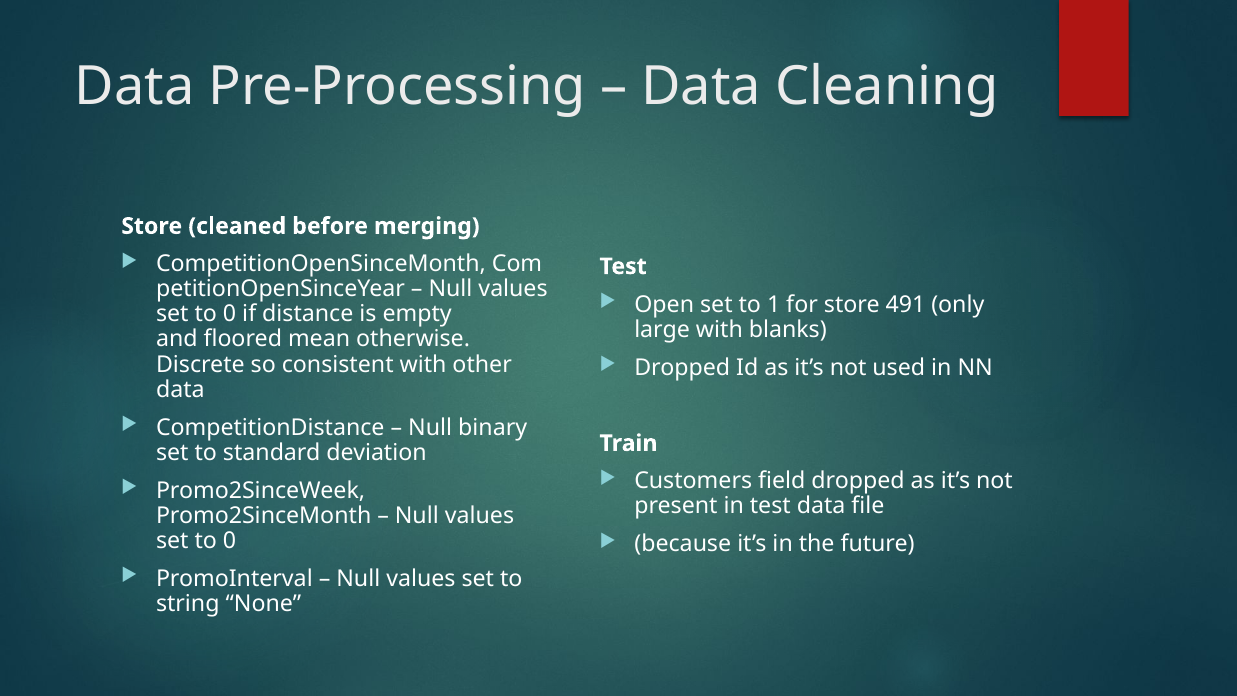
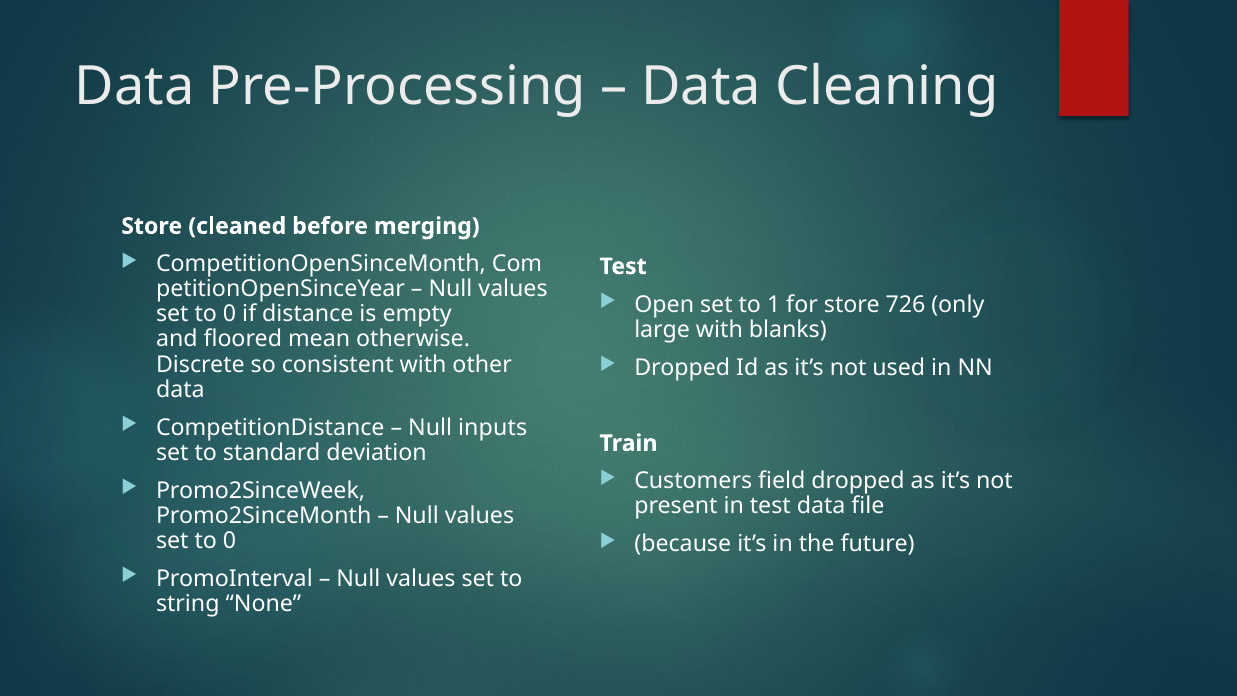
491: 491 -> 726 (905, 304)
binary: binary -> inputs (493, 427)
